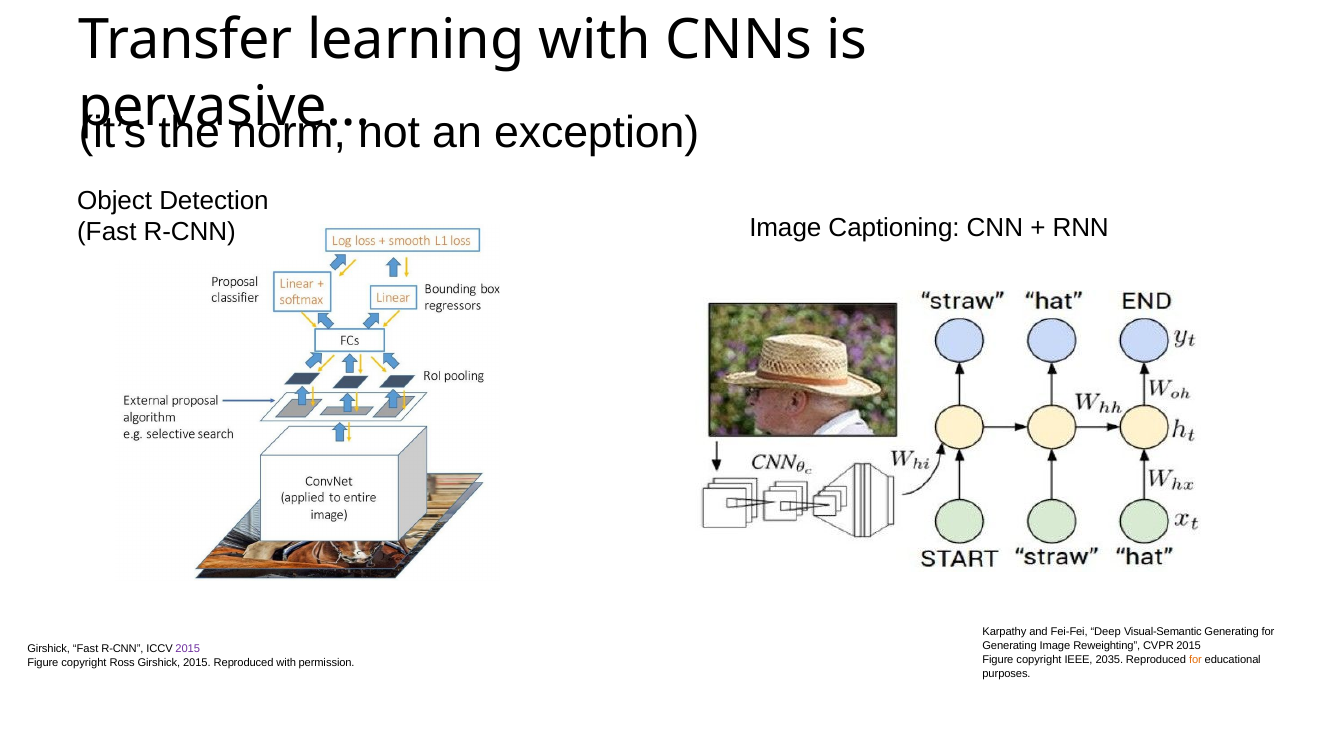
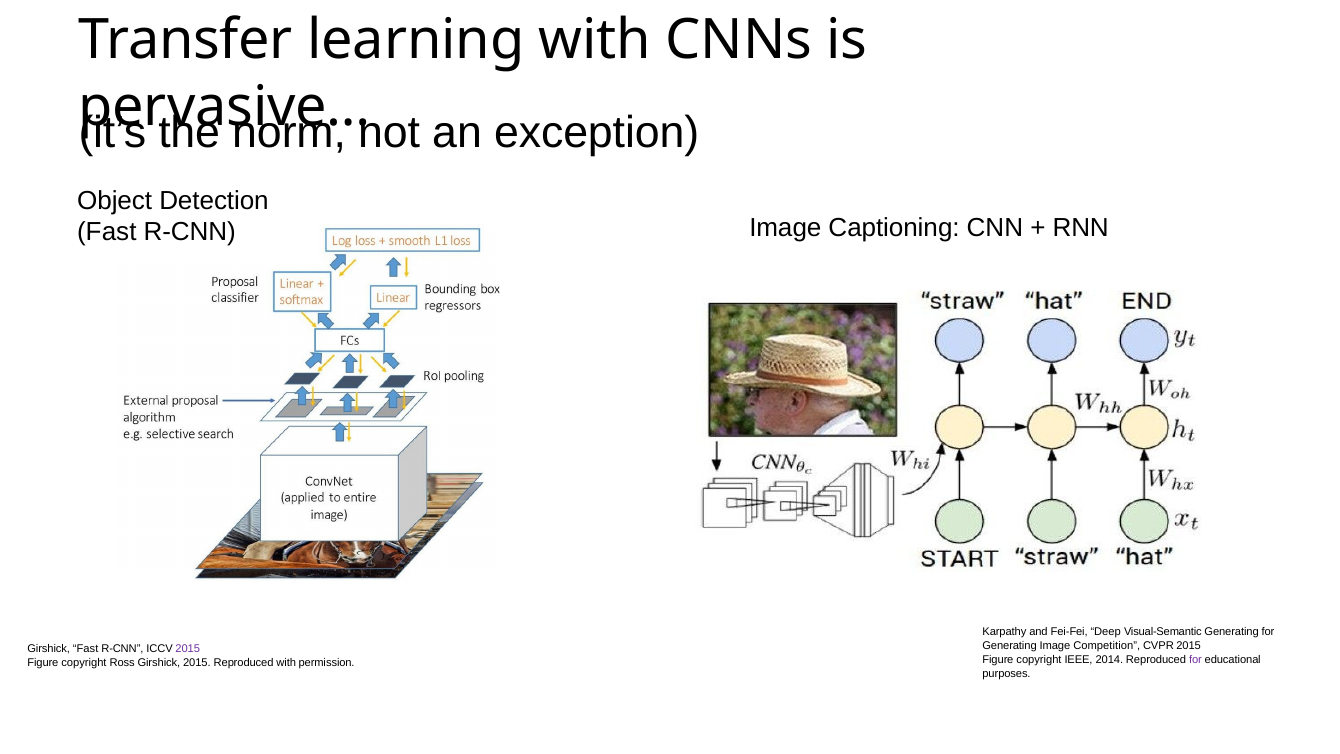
Reweighting: Reweighting -> Competition (1107, 646)
2035: 2035 -> 2014 (1109, 660)
for colour: orange -> purple (1195, 660)
